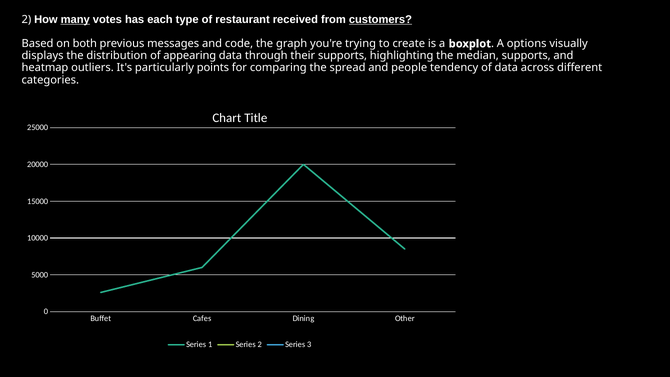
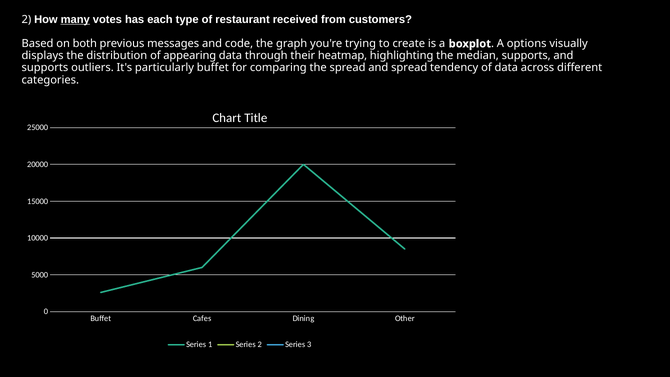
customers underline: present -> none (380, 20)
their supports: supports -> heatmap (343, 56)
heatmap: heatmap -> supports (45, 68)
particularly points: points -> buffet (213, 68)
and people: people -> spread (409, 68)
